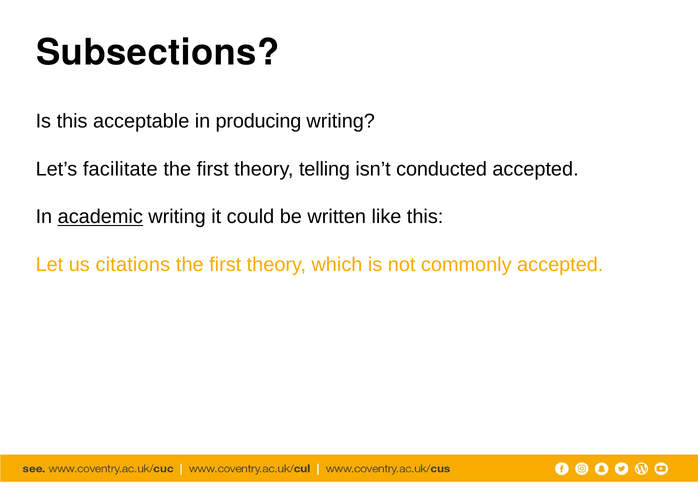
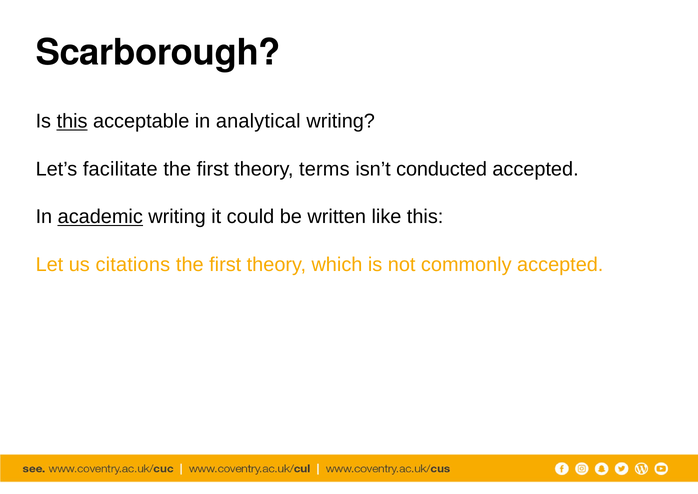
Subsections: Subsections -> Scarborough (158, 52)
this underline: none -> present (72, 121)
producing: producing -> analytical (258, 121)
telling: telling -> terms (324, 169)
